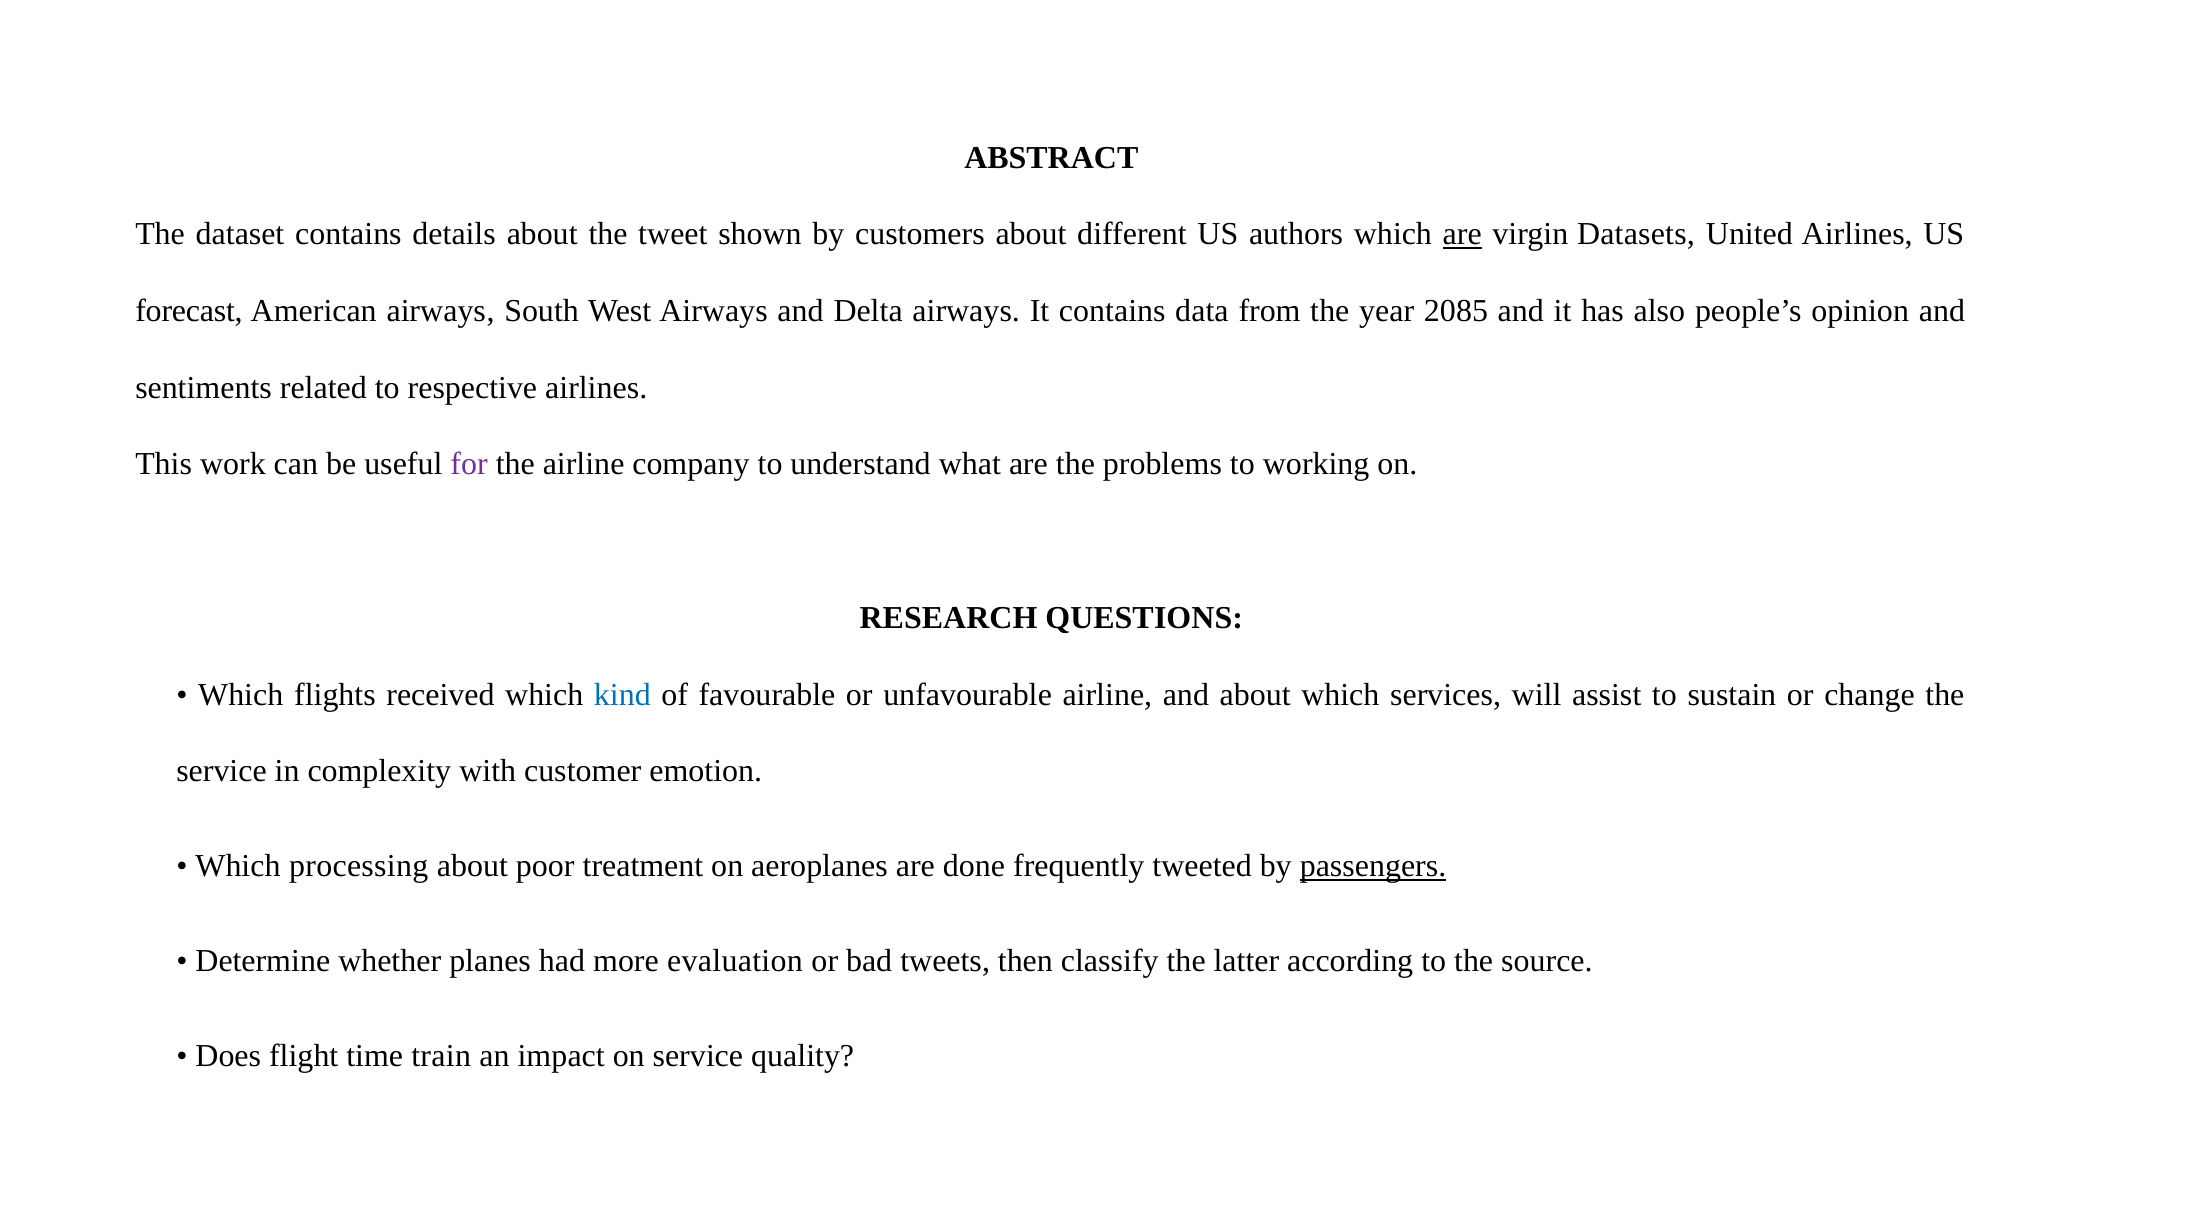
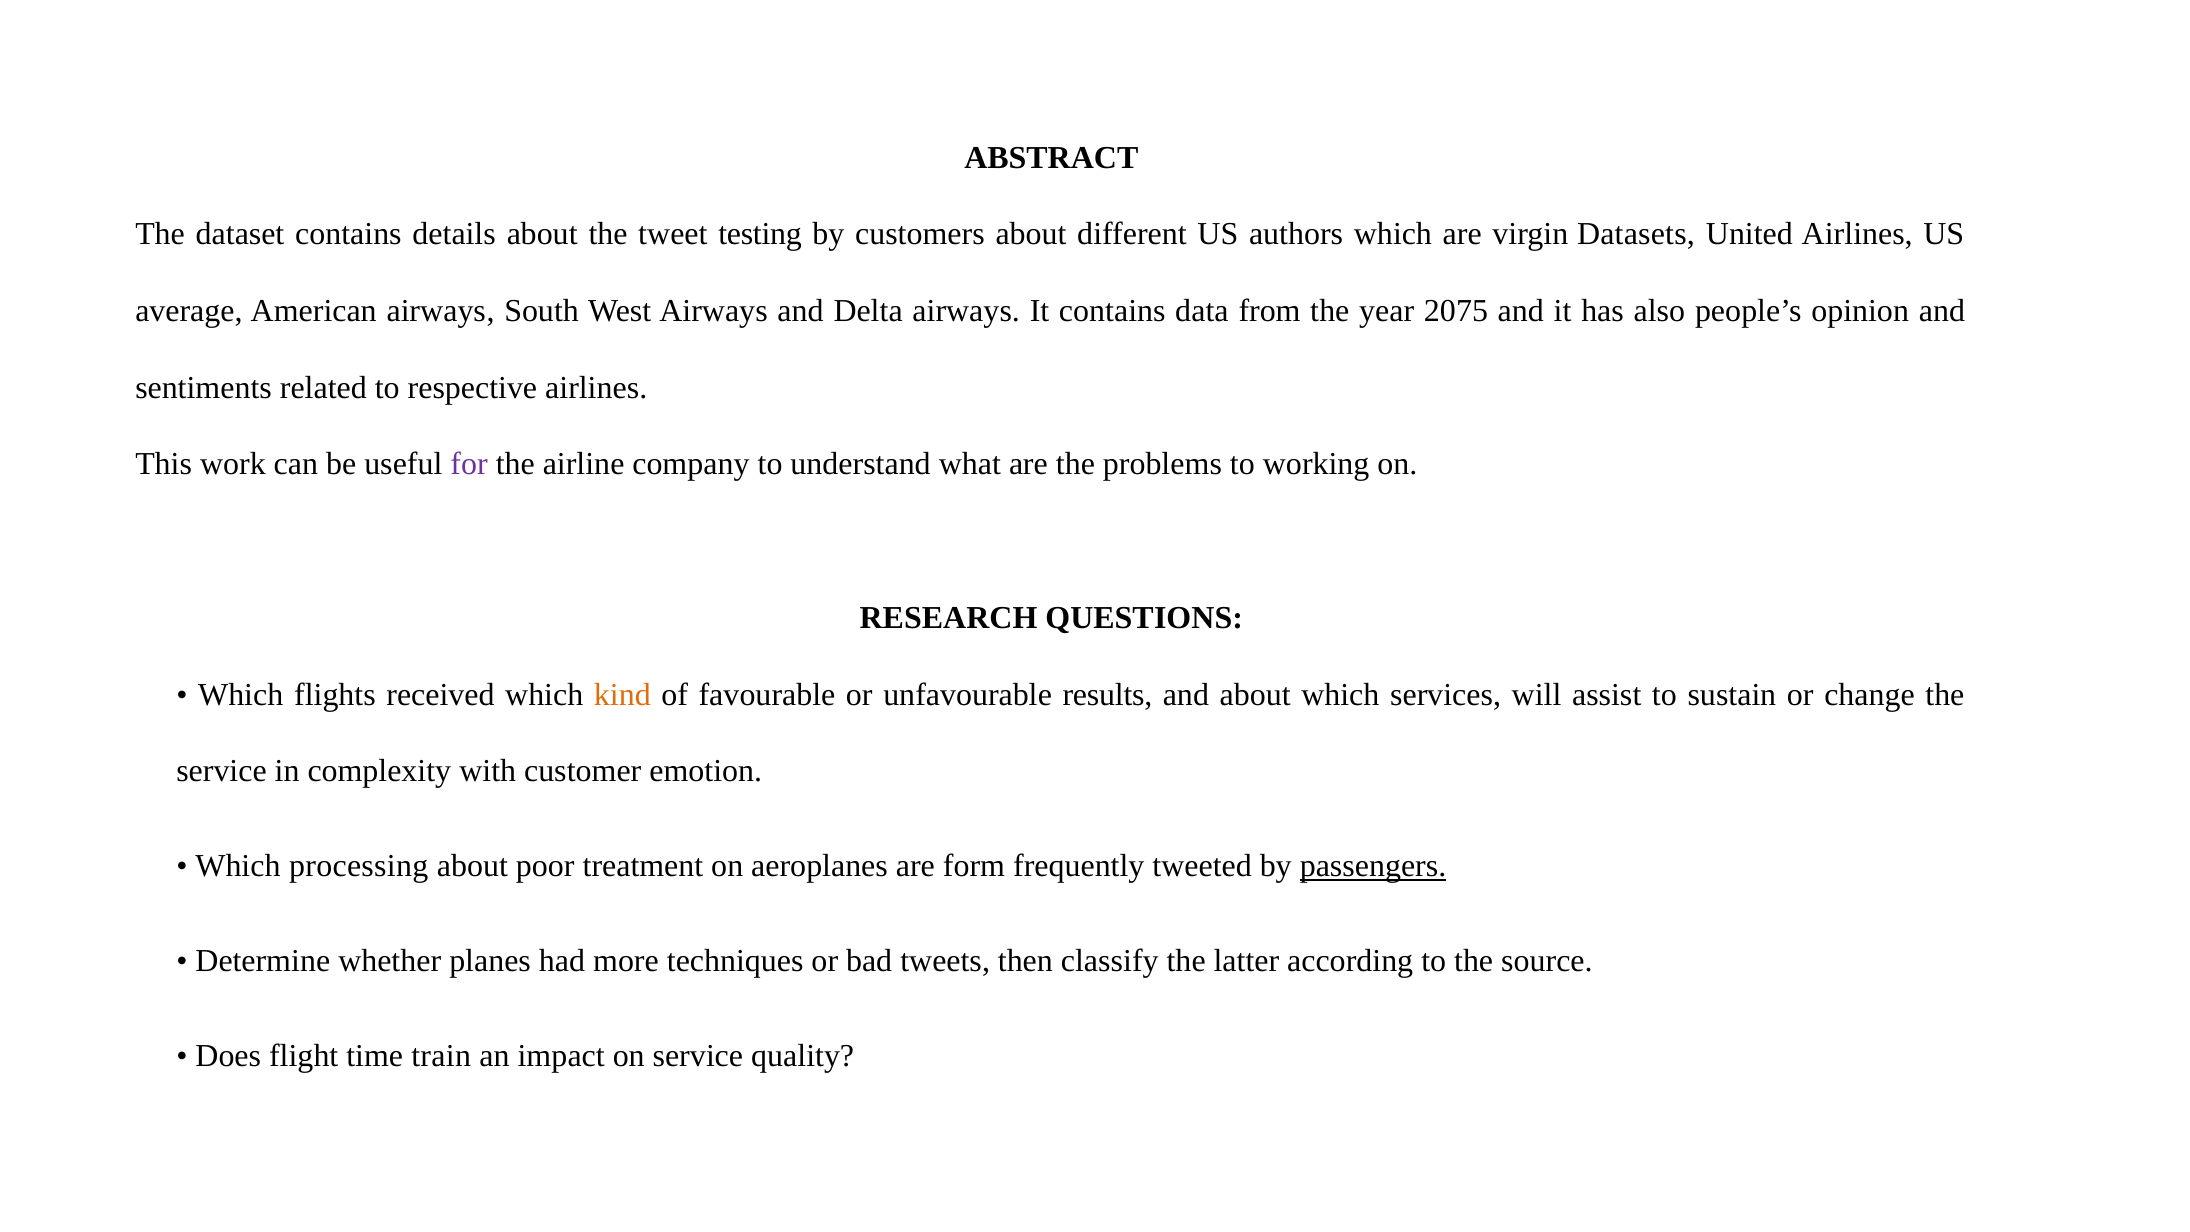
shown: shown -> testing (760, 234)
are underline: present -> none (1462, 234)
forecast: forecast -> average (189, 311)
2085: 2085 -> 2075 (1456, 311)
kind colour: blue -> orange (622, 694)
unfavourable airline: airline -> results (1107, 694)
done: done -> form (974, 866)
evaluation: evaluation -> techniques (735, 961)
